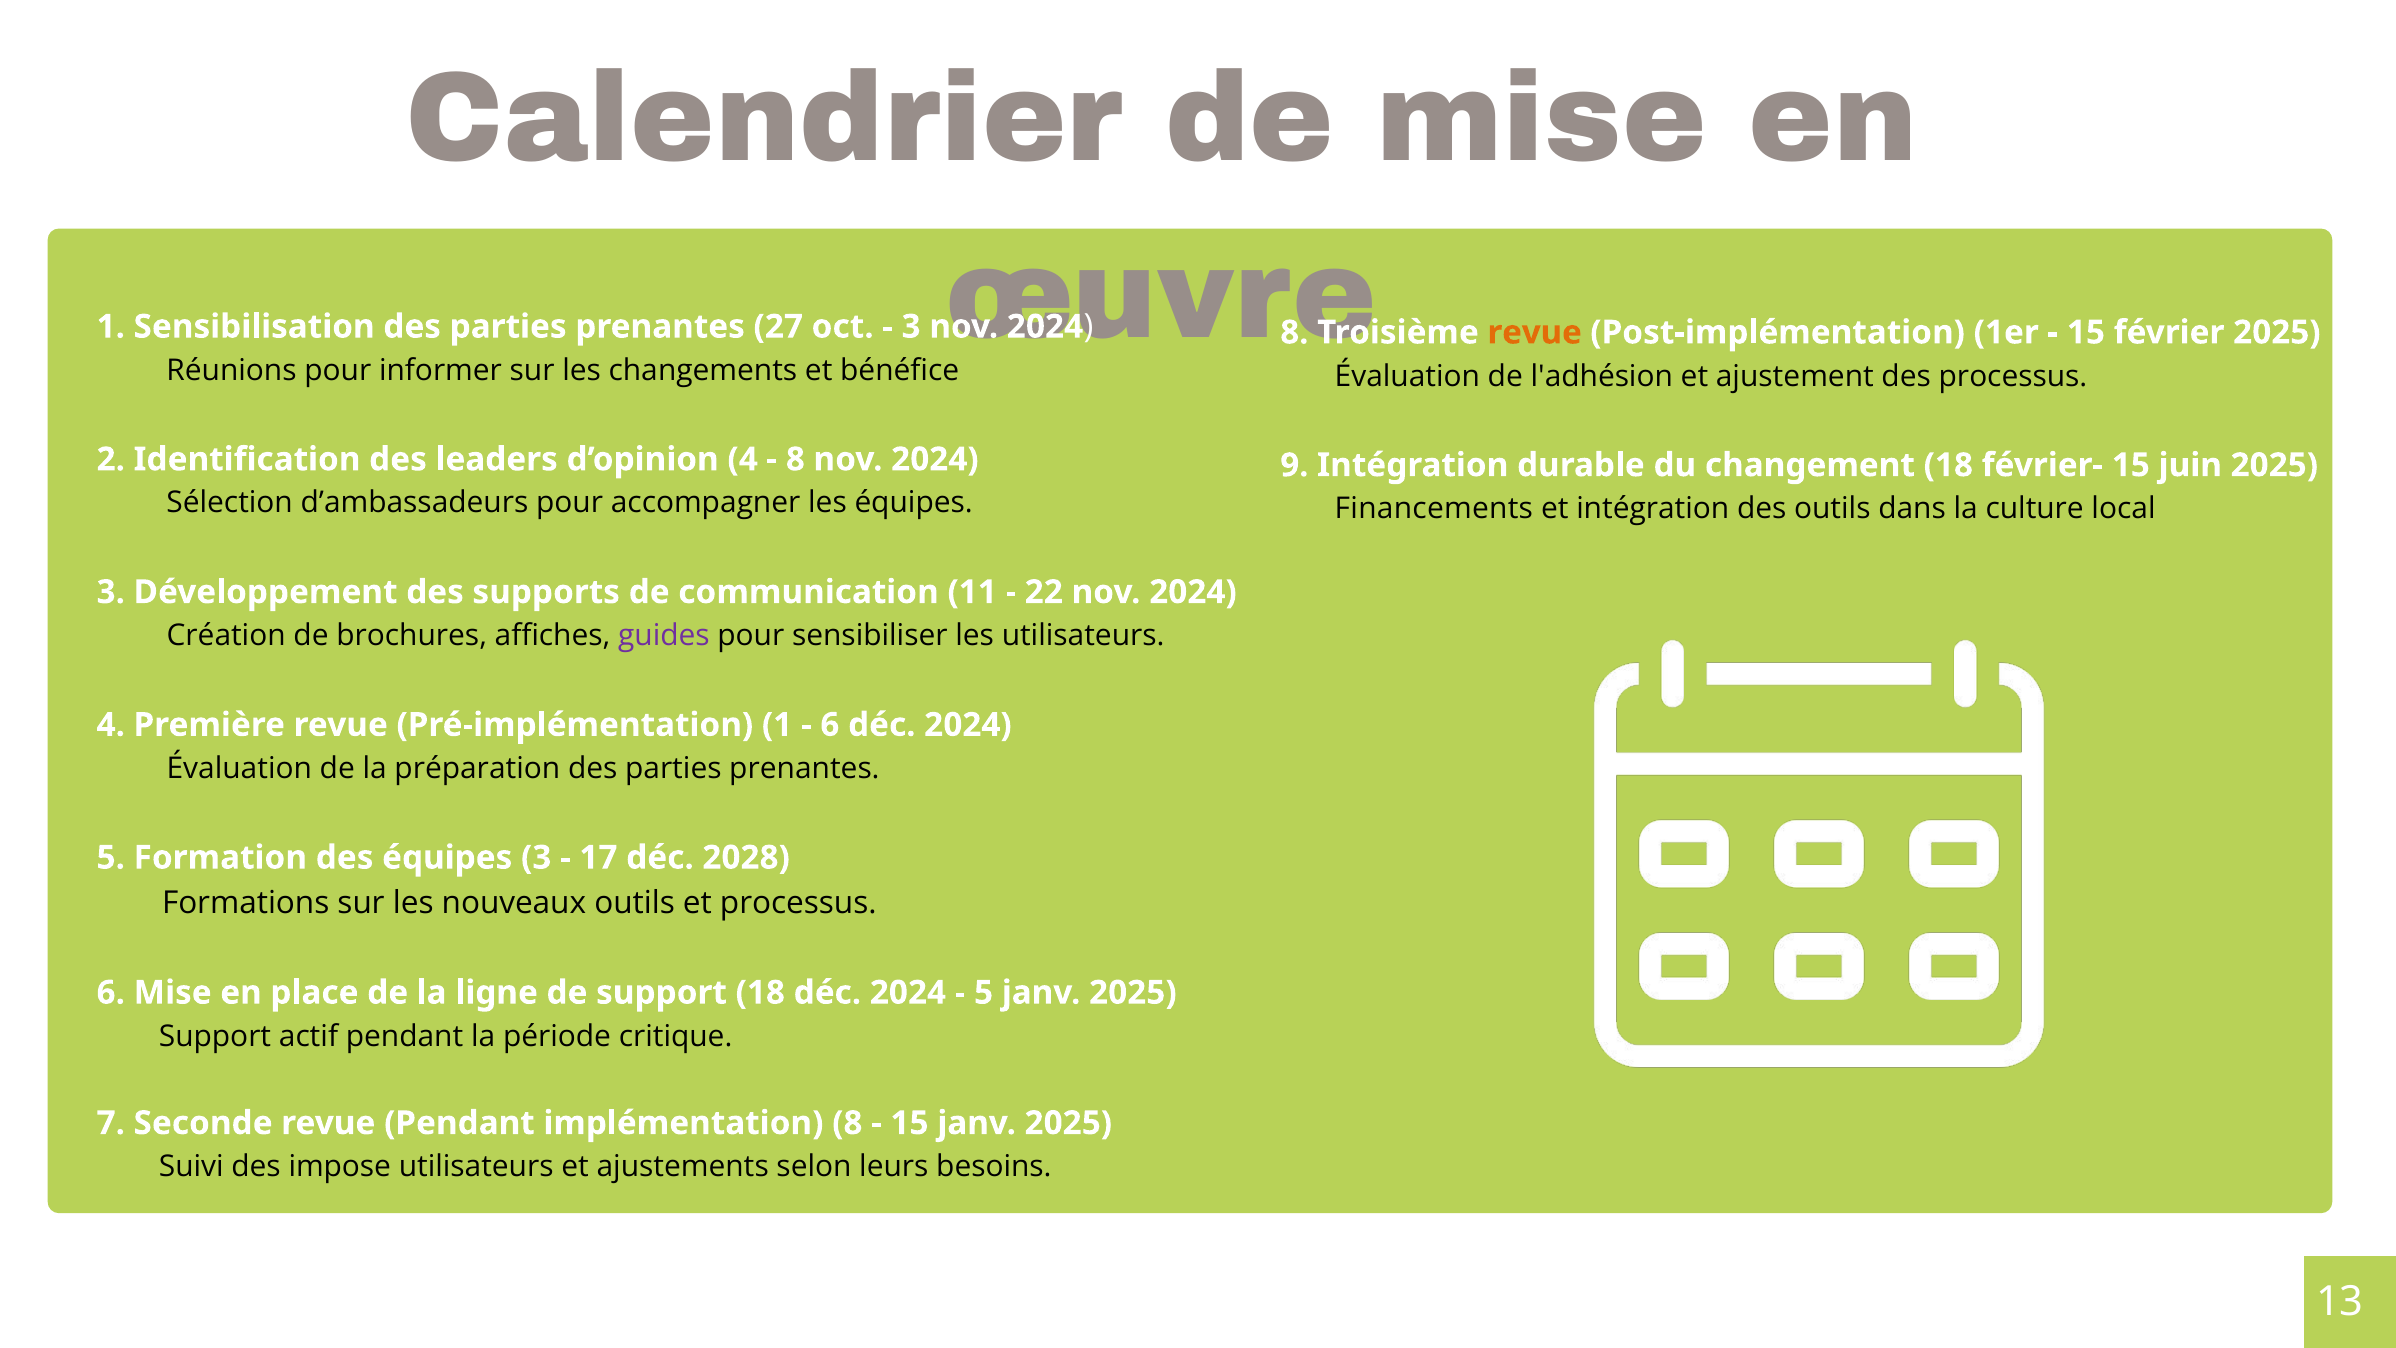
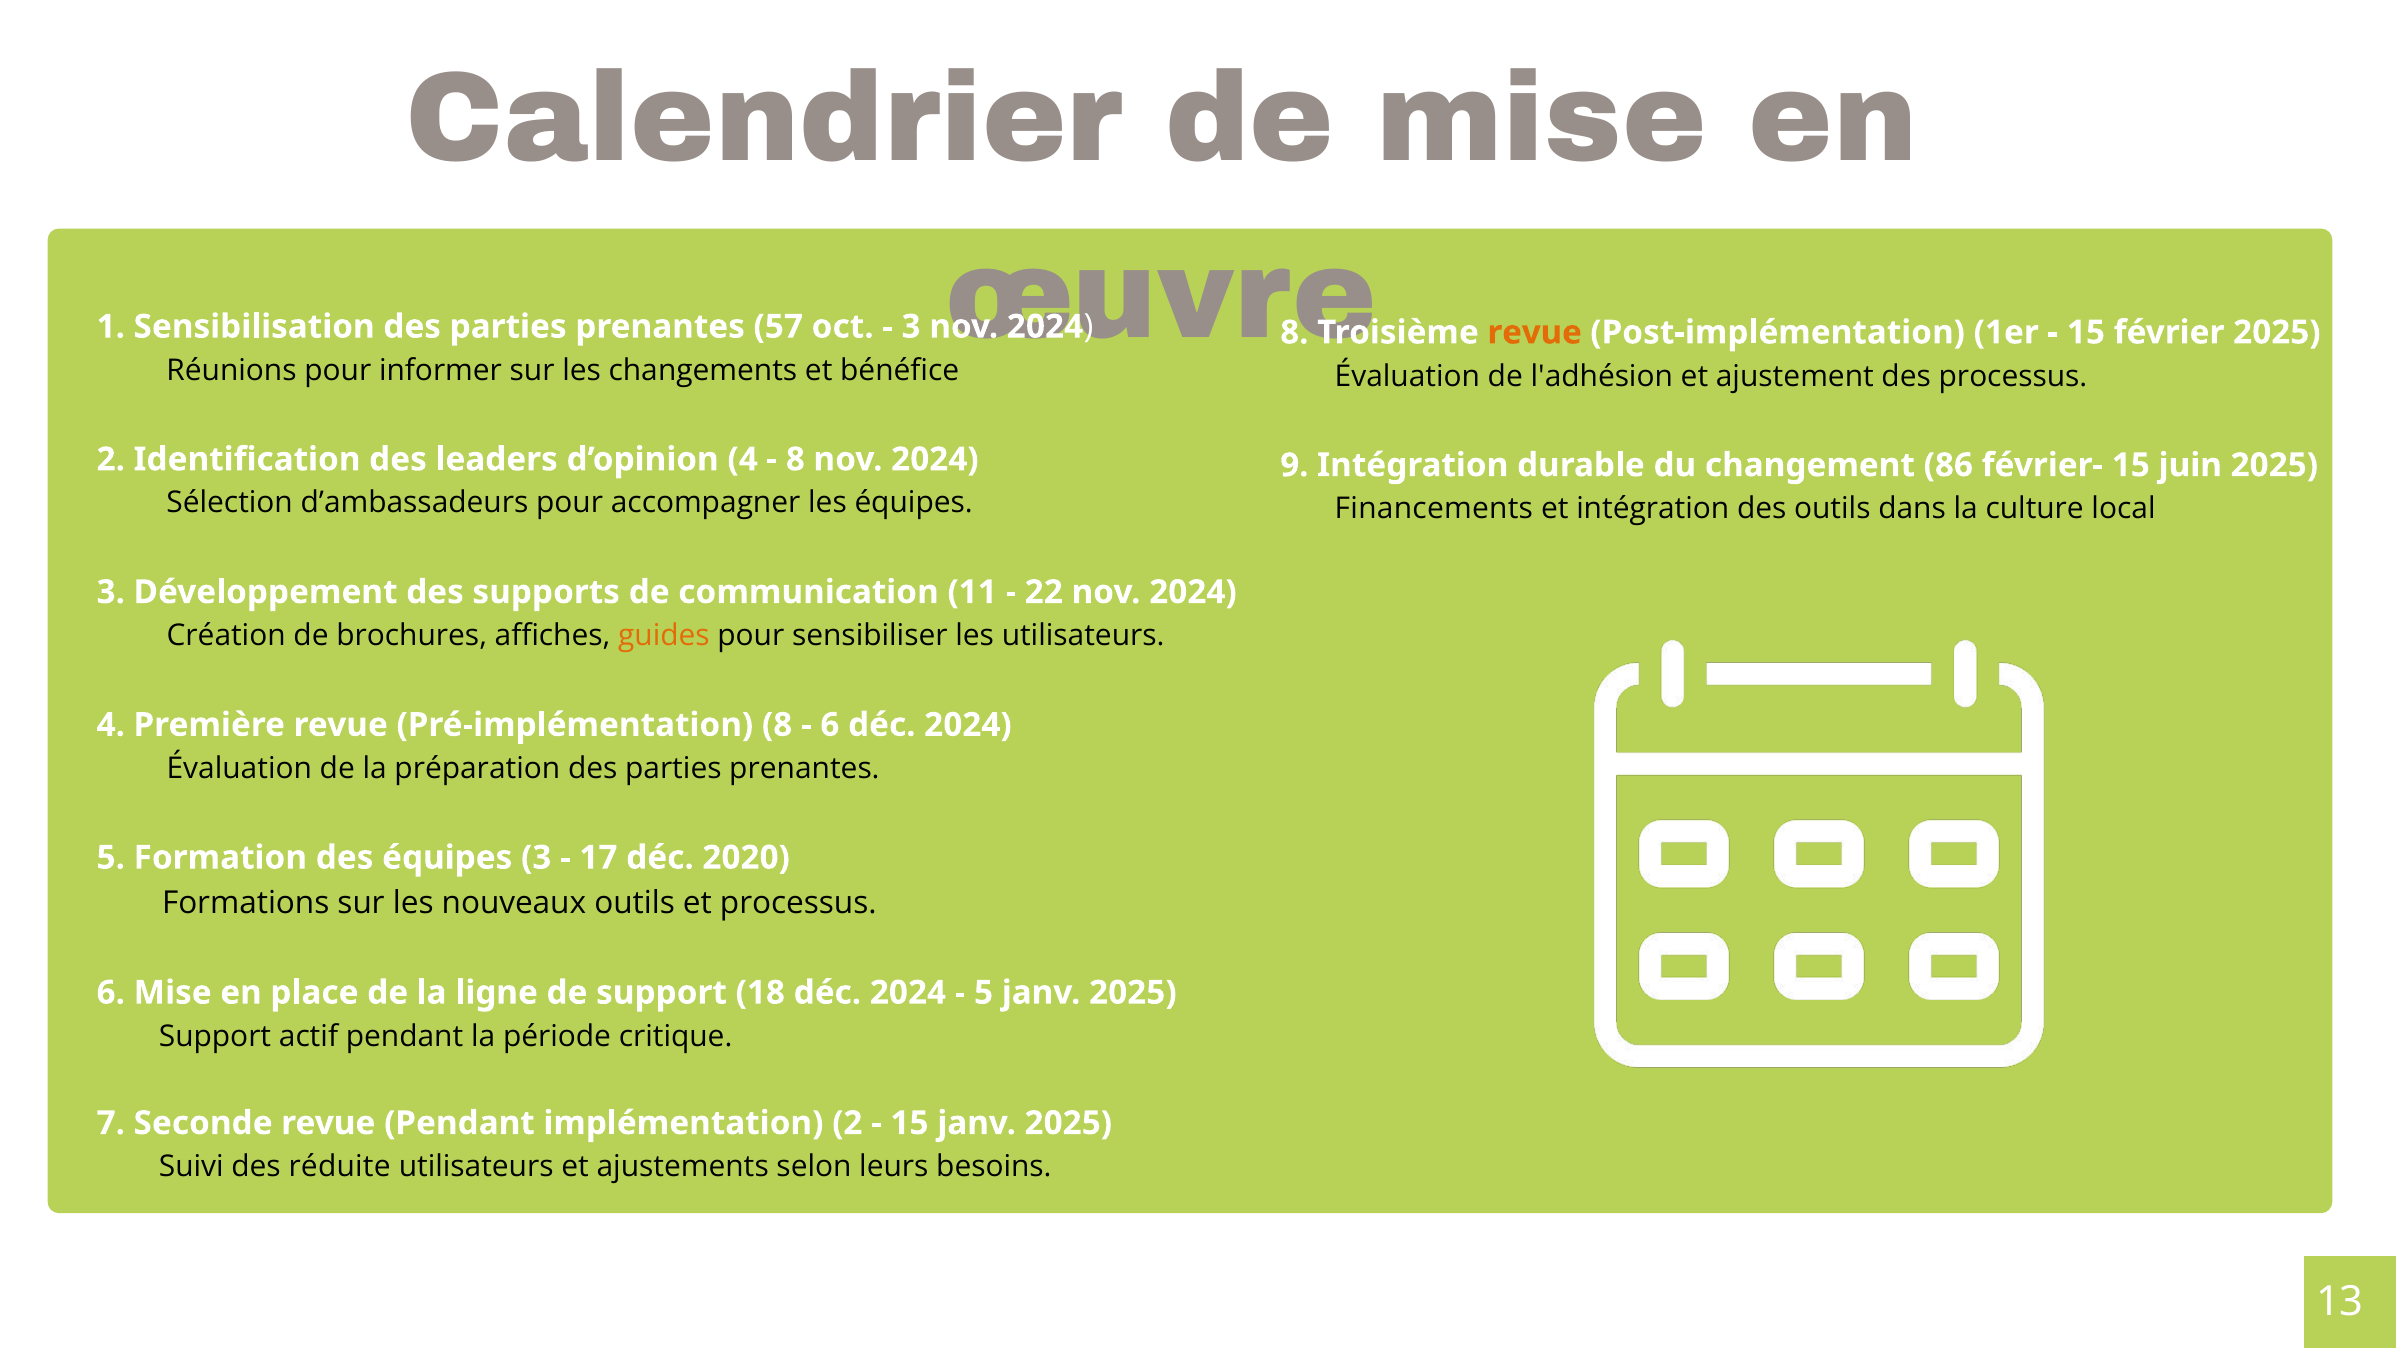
27: 27 -> 57 (778, 327)
changement 18: 18 -> 86 (1948, 465)
guides colour: purple -> orange (664, 636)
Pré-implémentation 1: 1 -> 8 (777, 725)
2028: 2028 -> 2020 (746, 857)
implémentation 8: 8 -> 2 (847, 1123)
impose: impose -> réduite (340, 1167)
